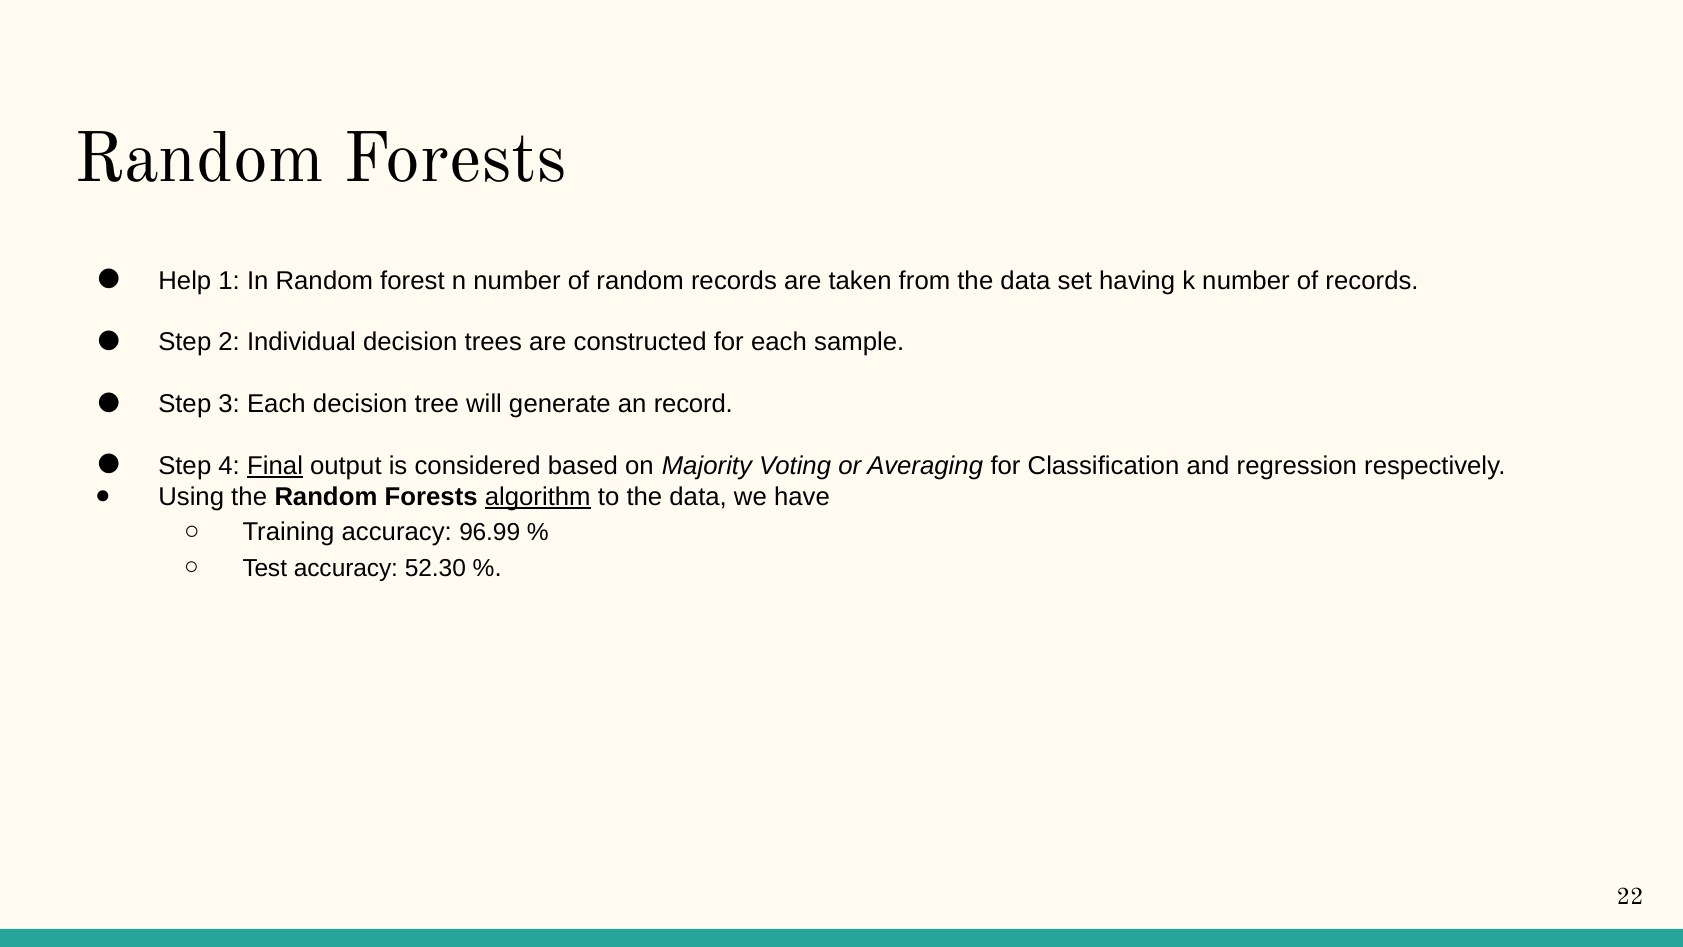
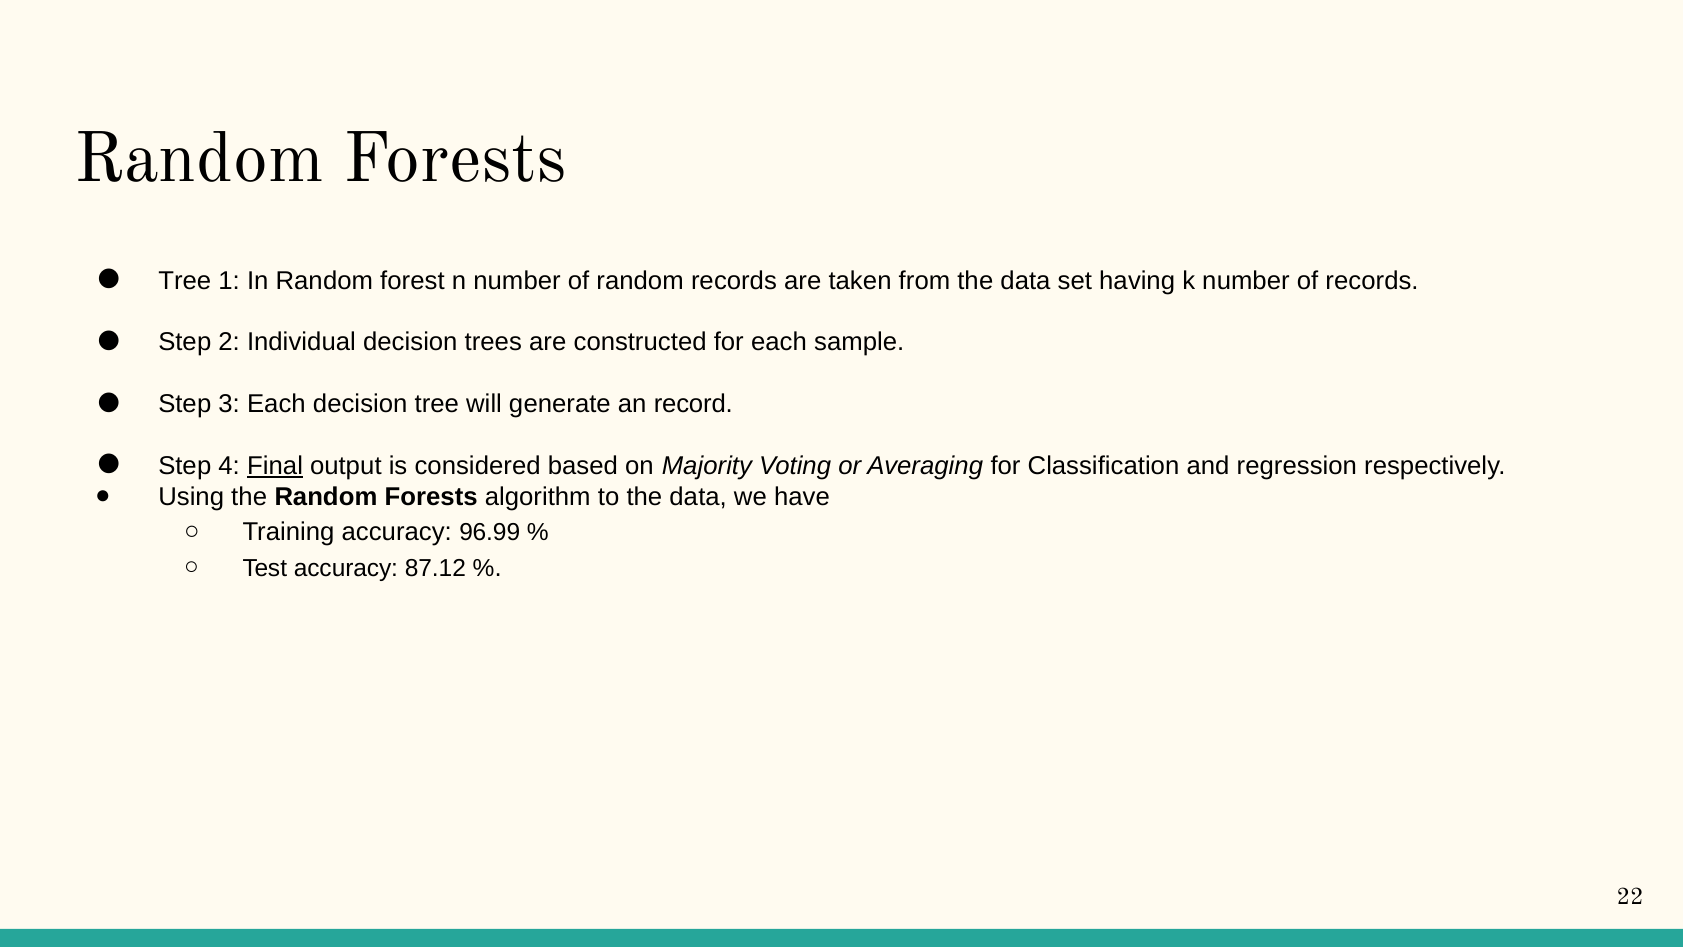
Help: Help -> Tree (185, 281)
algorithm underline: present -> none (538, 497)
52.30: 52.30 -> 87.12 (435, 568)
